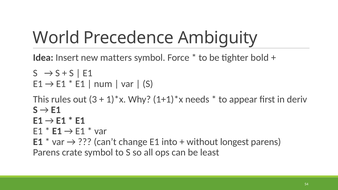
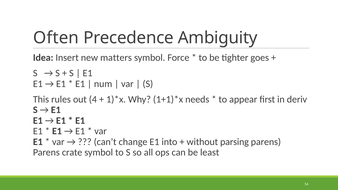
World: World -> Often (56, 38)
bold: bold -> goes (260, 58)
3: 3 -> 4 (93, 99)
longest: longest -> parsing (235, 142)
